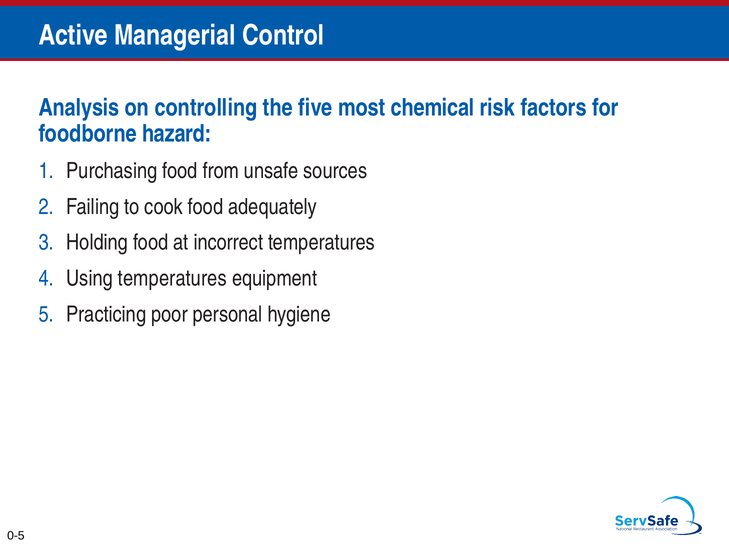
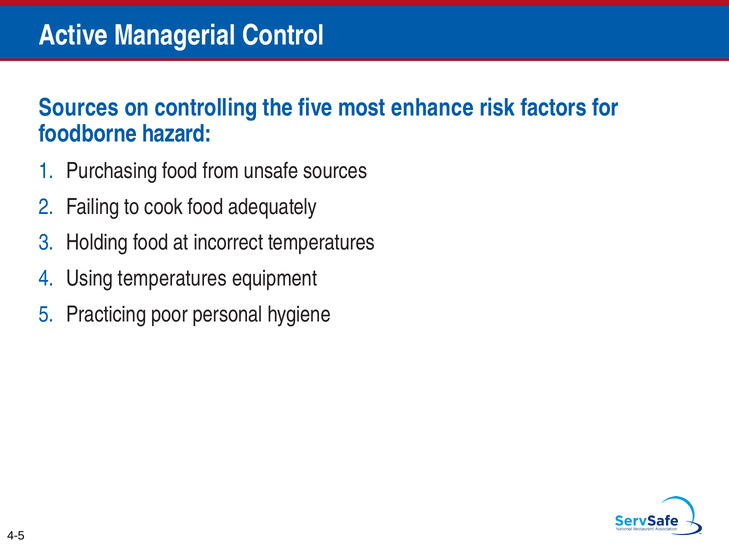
Analysis: Analysis -> Sources (79, 108)
chemical: chemical -> enhance (432, 108)
0-5: 0-5 -> 4-5 (16, 537)
